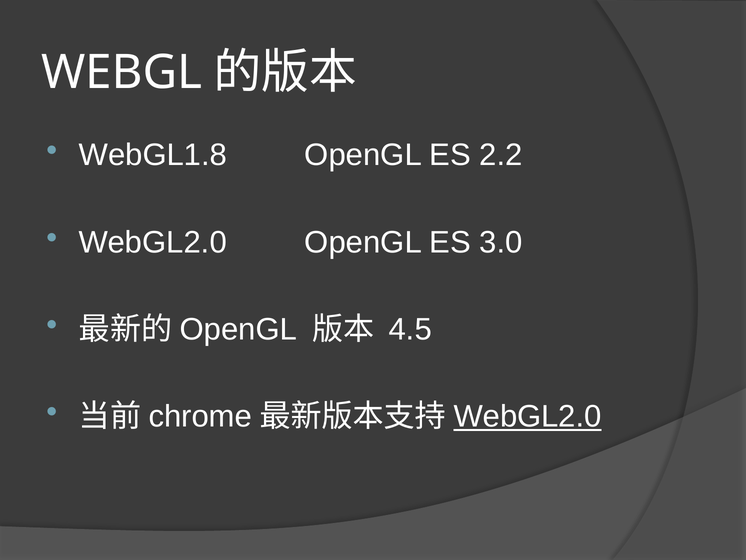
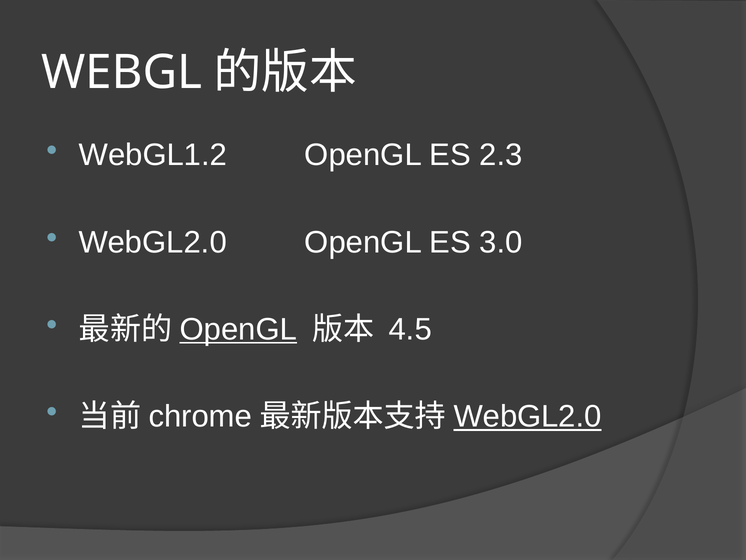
WebGL1.8: WebGL1.8 -> WebGL1.2 (153, 155)
2.2: 2.2 -> 2.3 (501, 155)
OpenGL underline: none -> present (238, 329)
